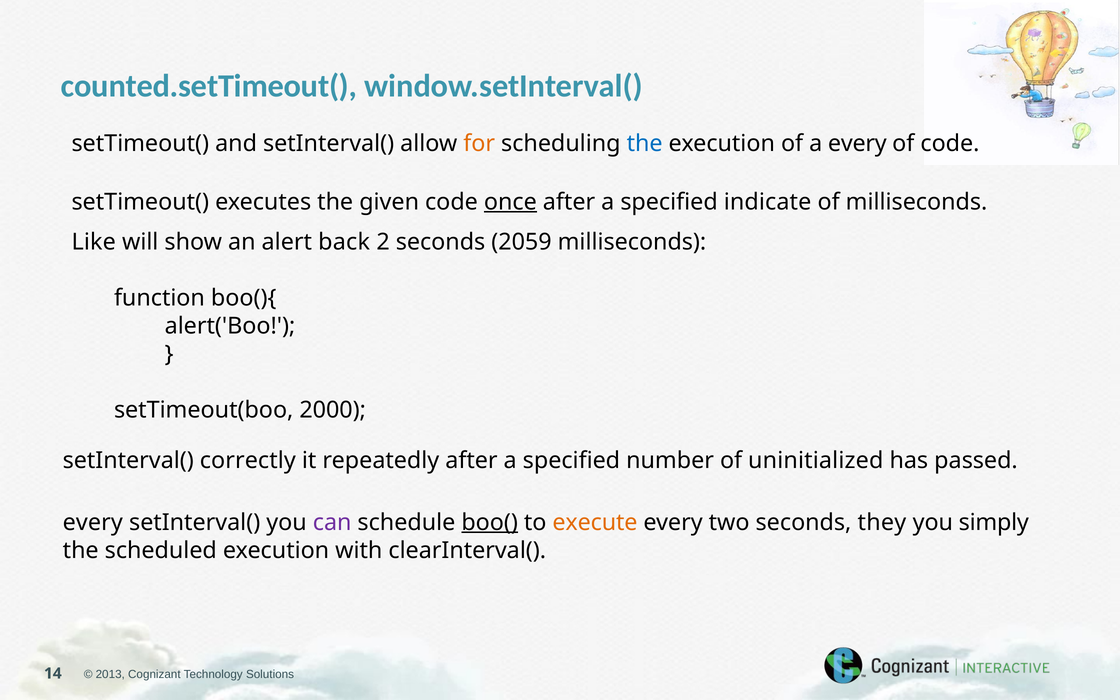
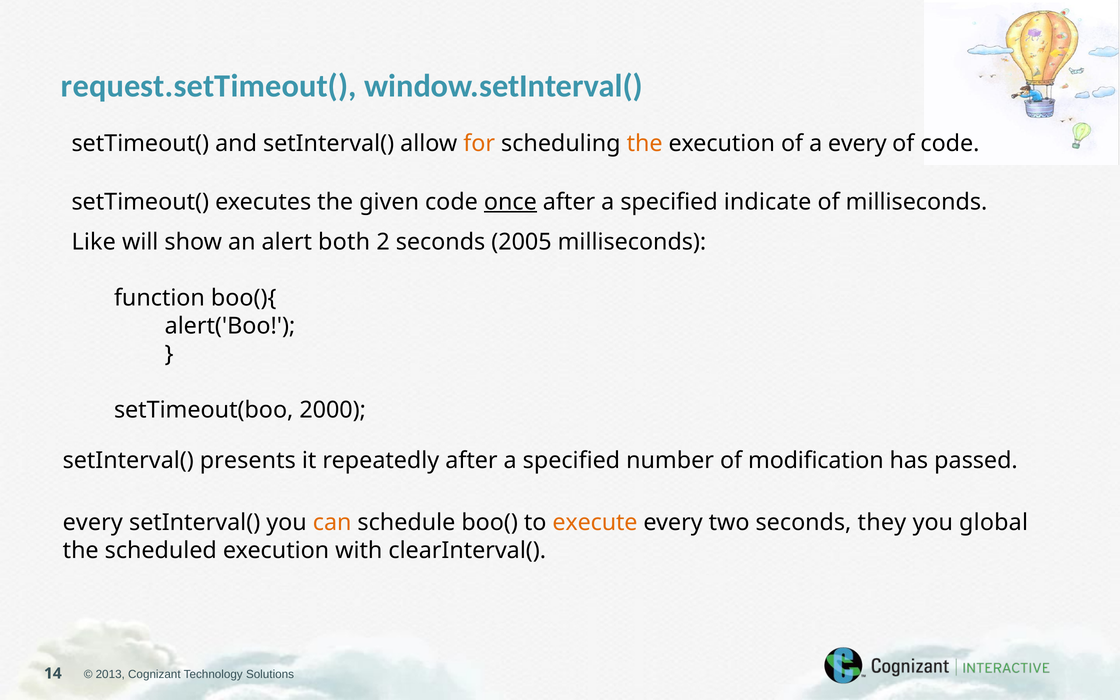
counted.setTimeout(: counted.setTimeout( -> request.setTimeout( (209, 86)
the colour: blue -> orange (645, 144)
back: back -> both (344, 242)
2059: 2059 -> 2005 (521, 242)
correctly: correctly -> presents (248, 461)
uninitialized: uninitialized -> modification (816, 461)
can colour: purple -> orange (332, 522)
boo( underline: present -> none (490, 522)
simply: simply -> global (994, 522)
